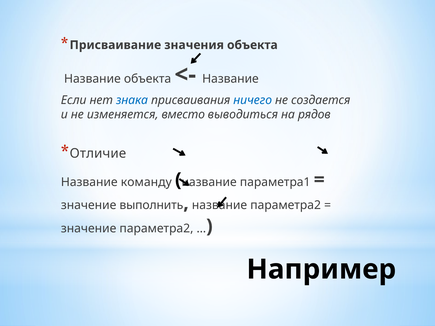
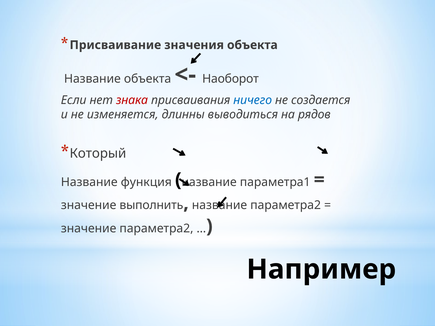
Название: Название -> Наоборот (231, 79)
знака colour: blue -> red (132, 100)
вместо: вместо -> длинны (183, 115)
Отличие: Отличие -> Который (98, 154)
команду: команду -> функция (146, 182)
